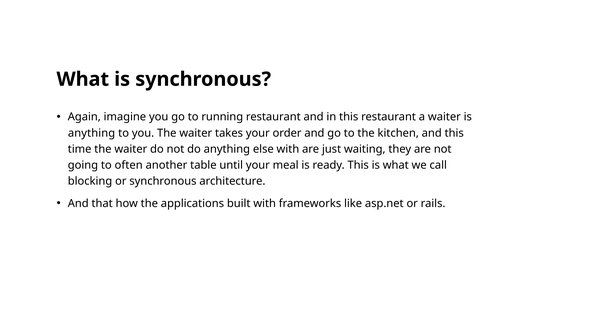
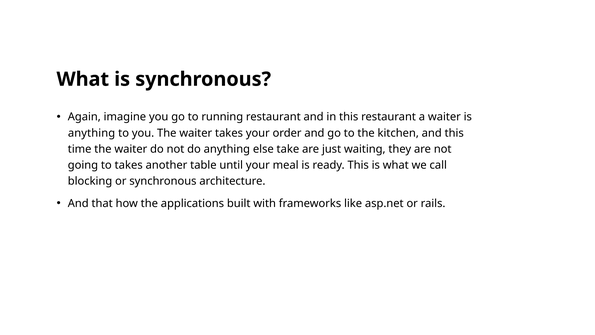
else with: with -> take (288, 149)
to often: often -> takes (129, 165)
